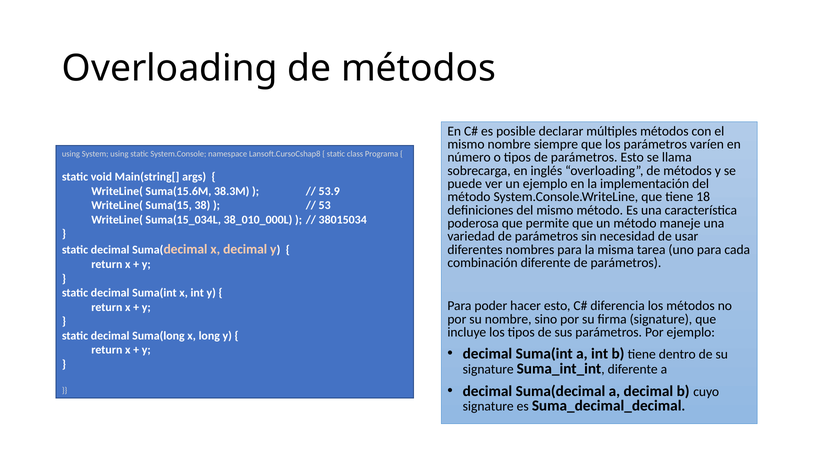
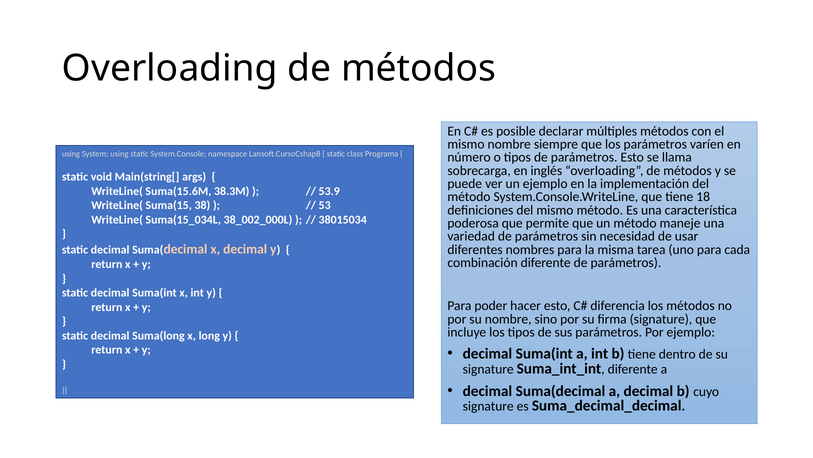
38_010_000L: 38_010_000L -> 38_002_000L (258, 219)
